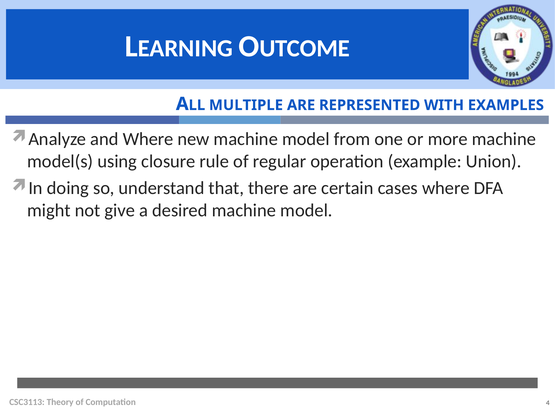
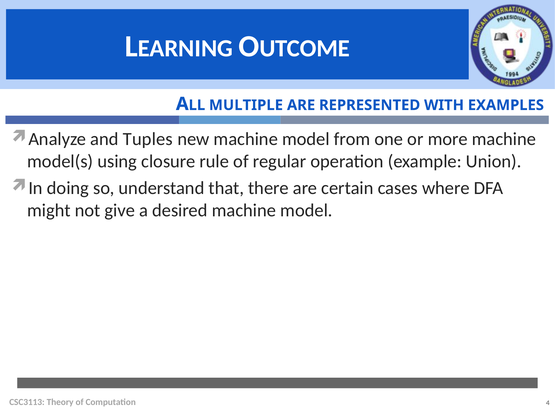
and Where: Where -> Tuples (148, 139)
